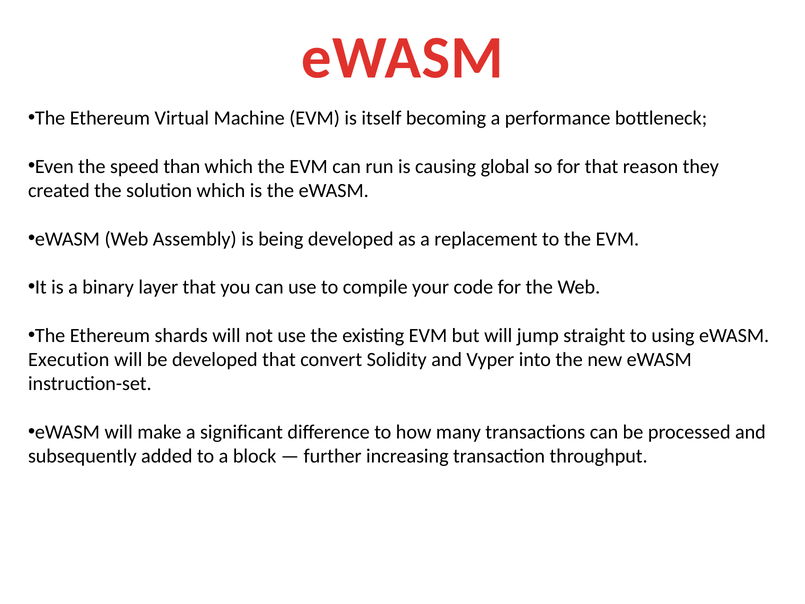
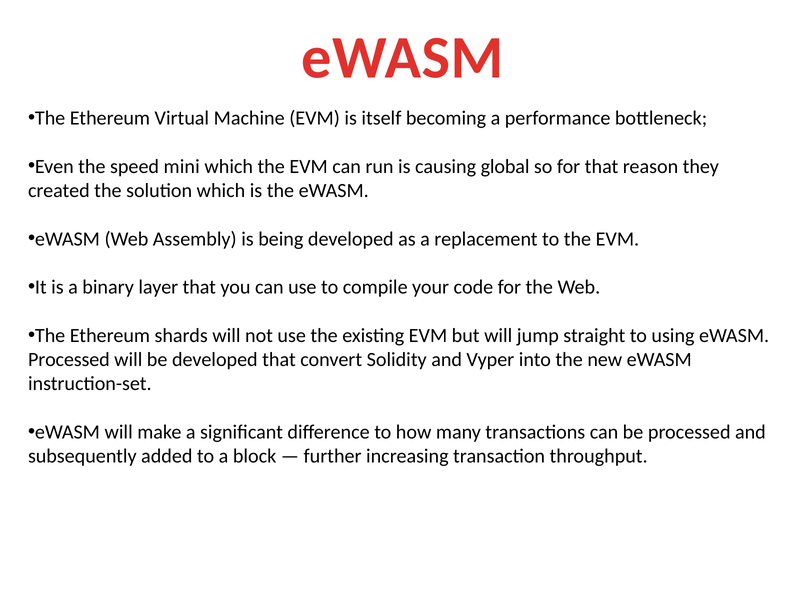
than: than -> mini (182, 166)
Execution: Execution -> Processed (69, 360)
